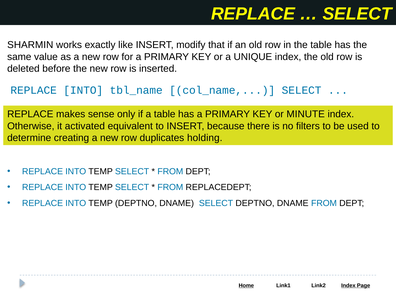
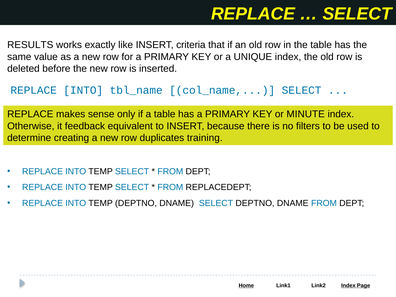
SHARMIN: SHARMIN -> RESULTS (30, 45)
modify: modify -> criteria (191, 45)
activated: activated -> feedback (85, 126)
holding: holding -> training (205, 138)
